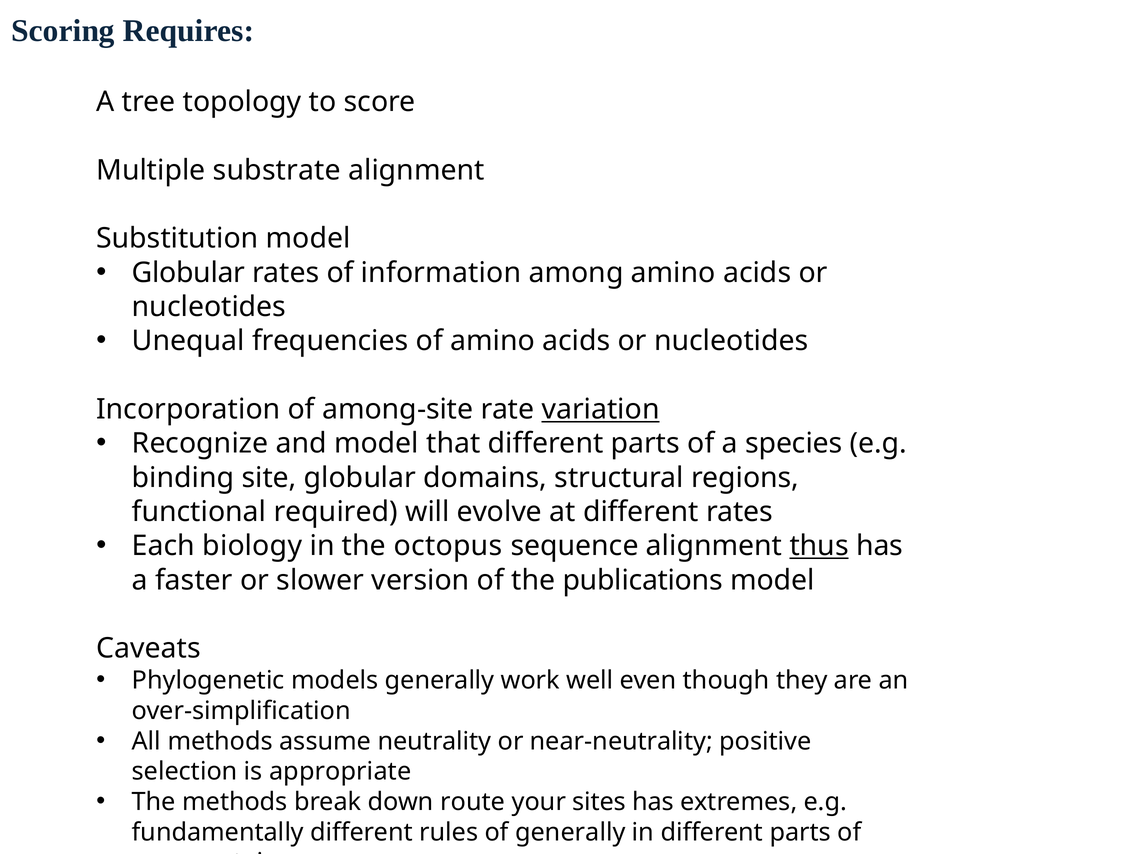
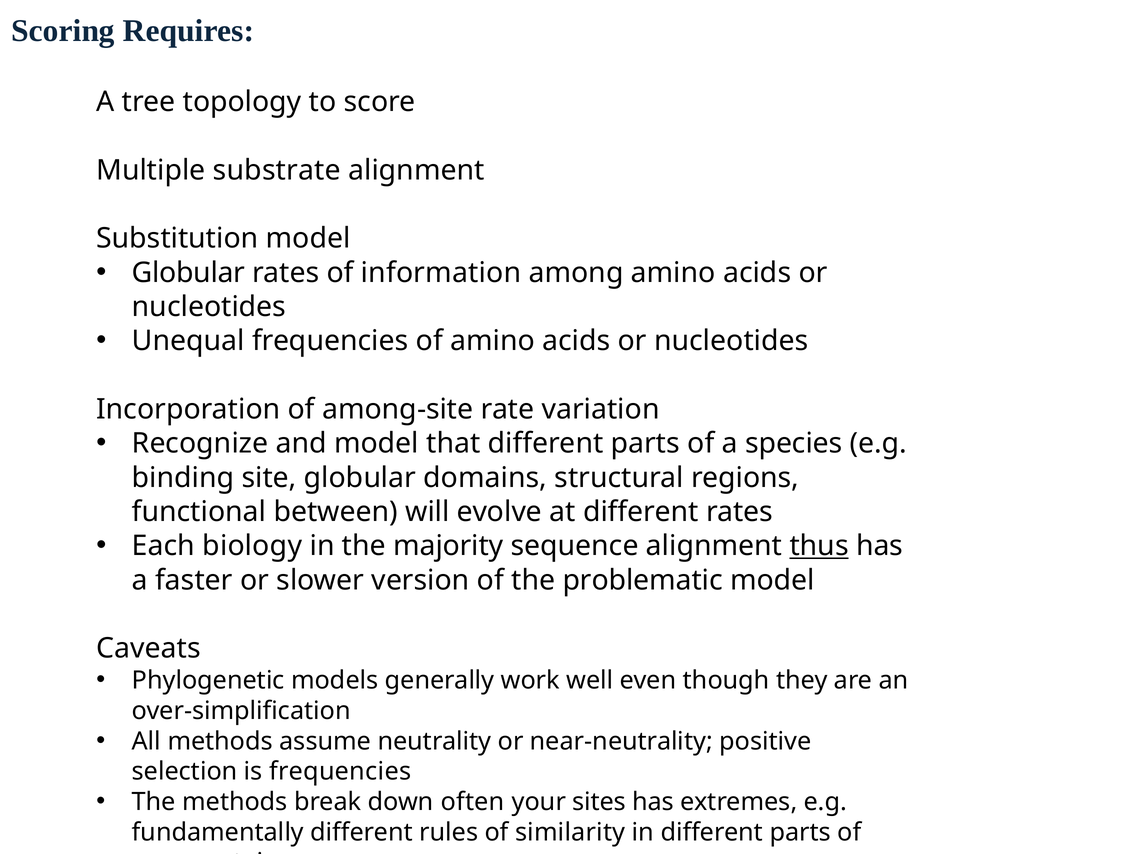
variation underline: present -> none (601, 410)
required: required -> between (336, 512)
octopus: octopus -> majority (448, 546)
publications: publications -> problematic (643, 580)
is appropriate: appropriate -> frequencies (340, 772)
route: route -> often (473, 802)
of generally: generally -> similarity (570, 833)
